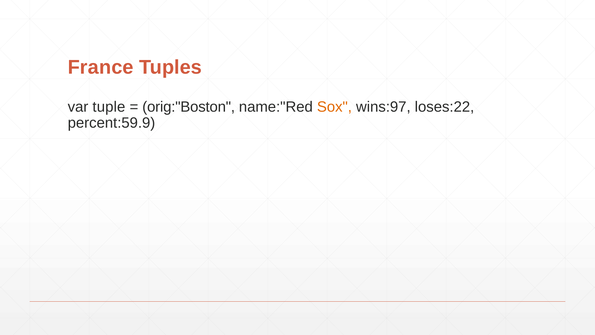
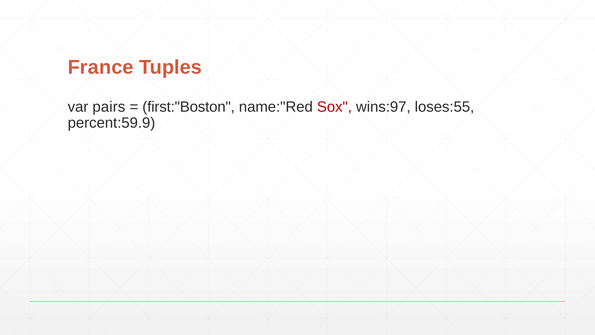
tuple: tuple -> pairs (109, 107)
orig:"Boston: orig:"Boston -> first:"Boston (189, 107)
Sox colour: orange -> red (334, 107)
loses:22: loses:22 -> loses:55 (445, 107)
